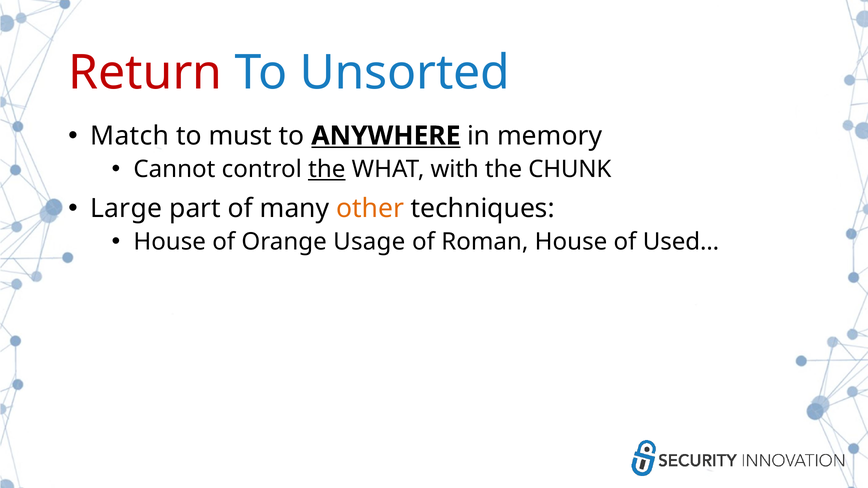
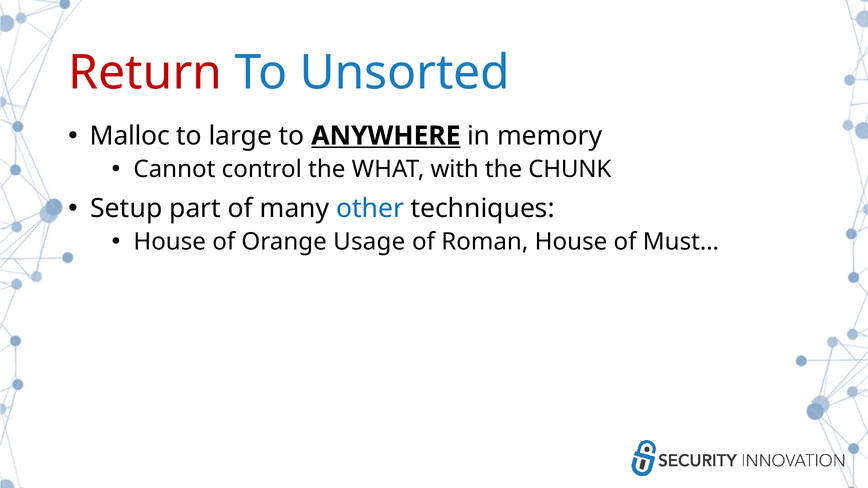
Match: Match -> Malloc (130, 136)
must: must -> large (240, 136)
the underline: present -> none (327, 169)
Large: Large -> Setup (126, 209)
other colour: orange -> blue (370, 209)
Used…: Used… -> Must… (681, 242)
